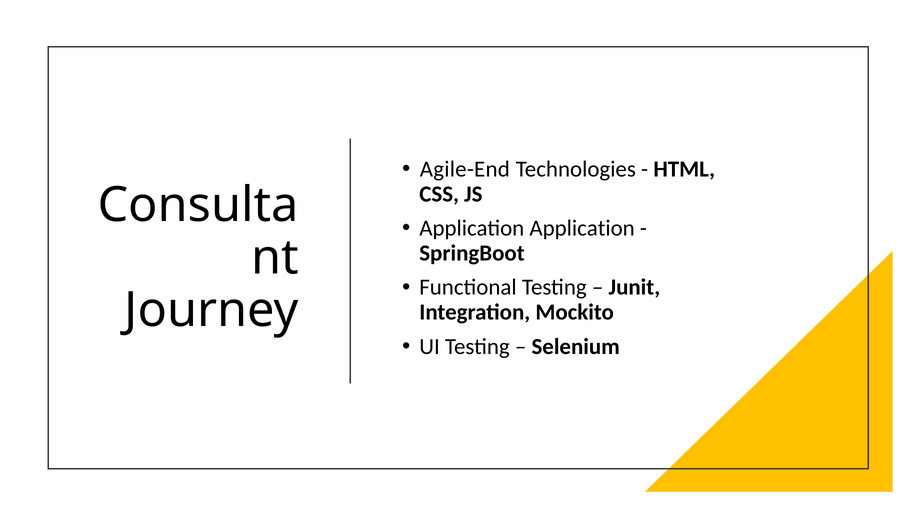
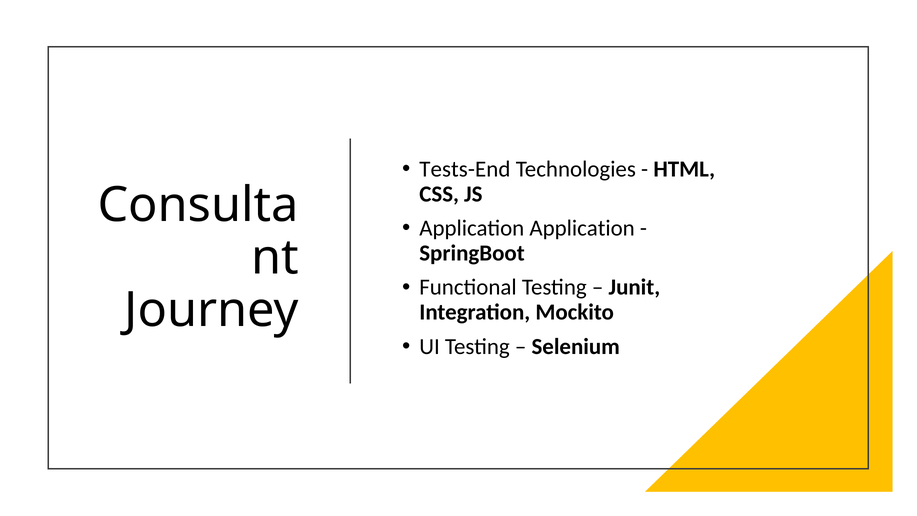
Agile-End: Agile-End -> Tests-End (465, 169)
